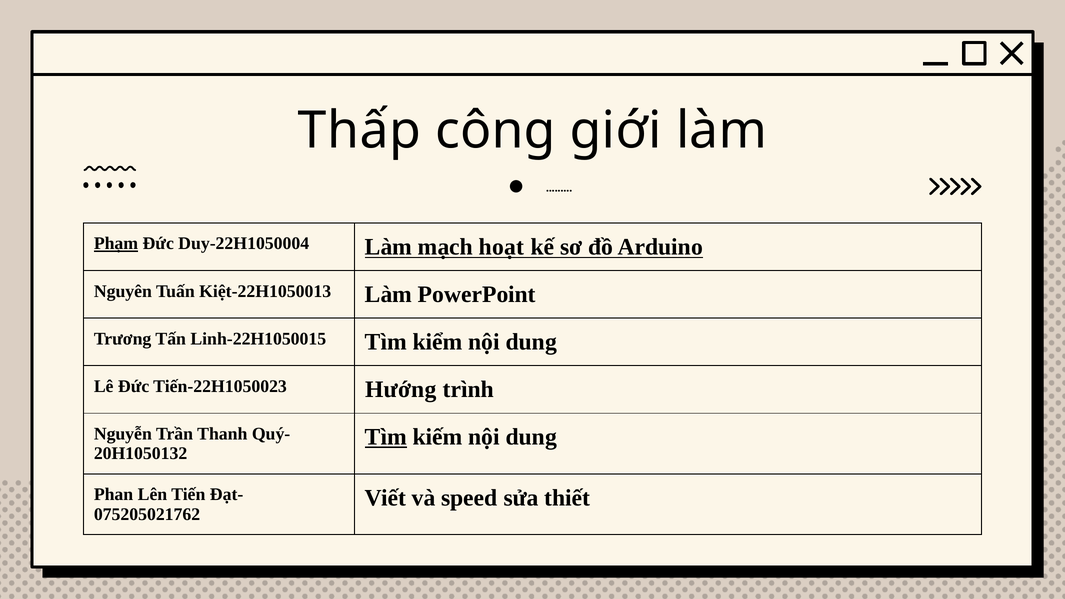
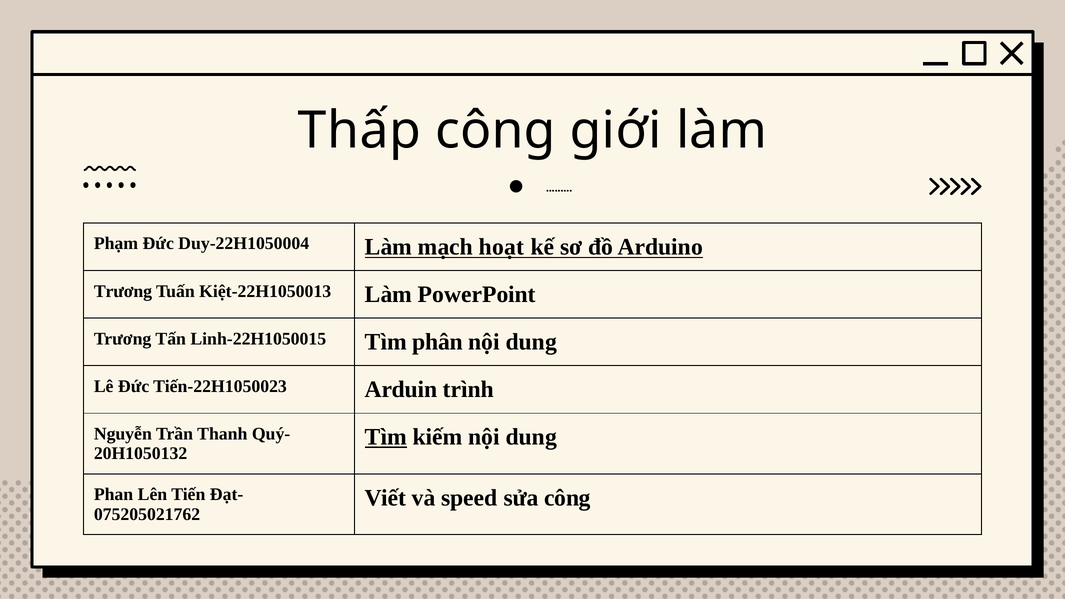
Phạm underline: present -> none (116, 244)
Nguyên: Nguyên -> Trương (123, 291)
kiểm: kiểm -> phân (438, 342)
Hướng: Hướng -> Arduin (401, 390)
sửa thiết: thiết -> công (567, 498)
